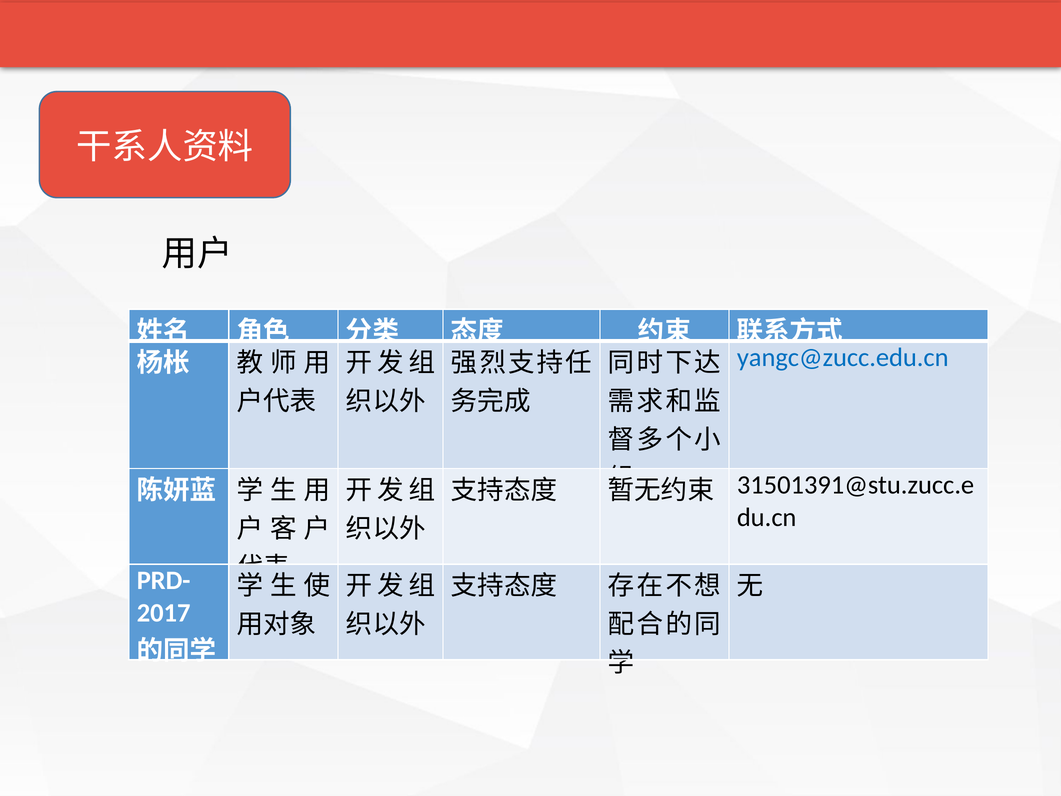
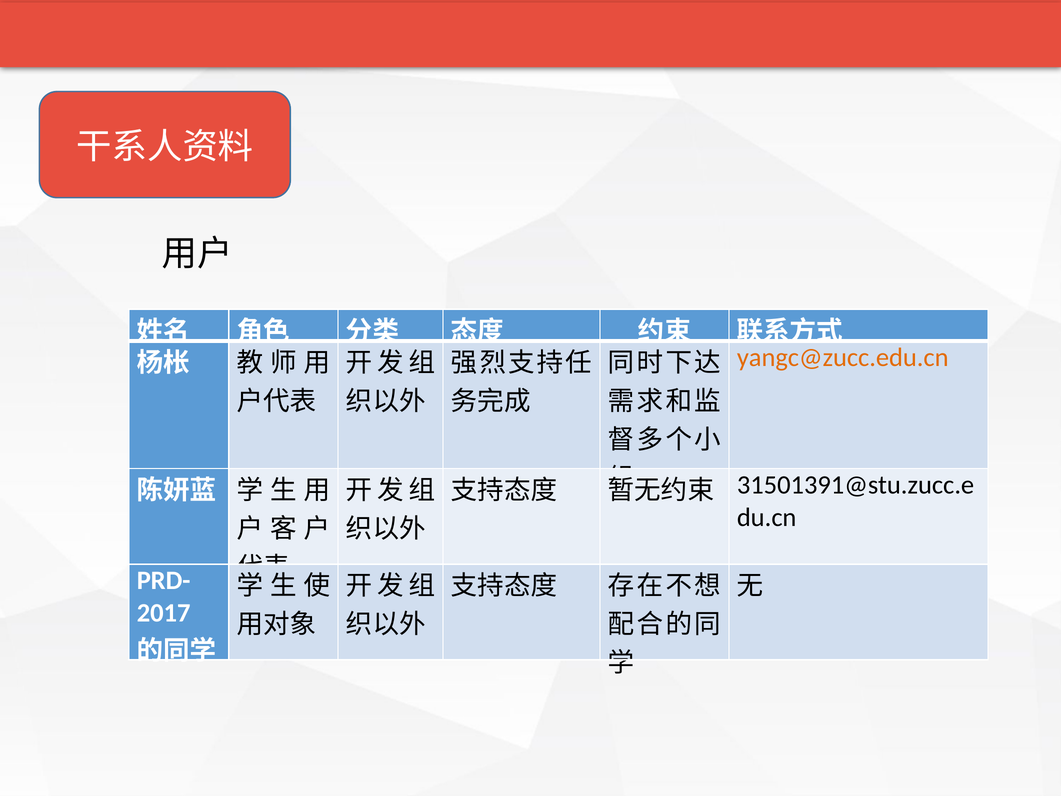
yangc@zucc.edu.cn colour: blue -> orange (843, 358)
